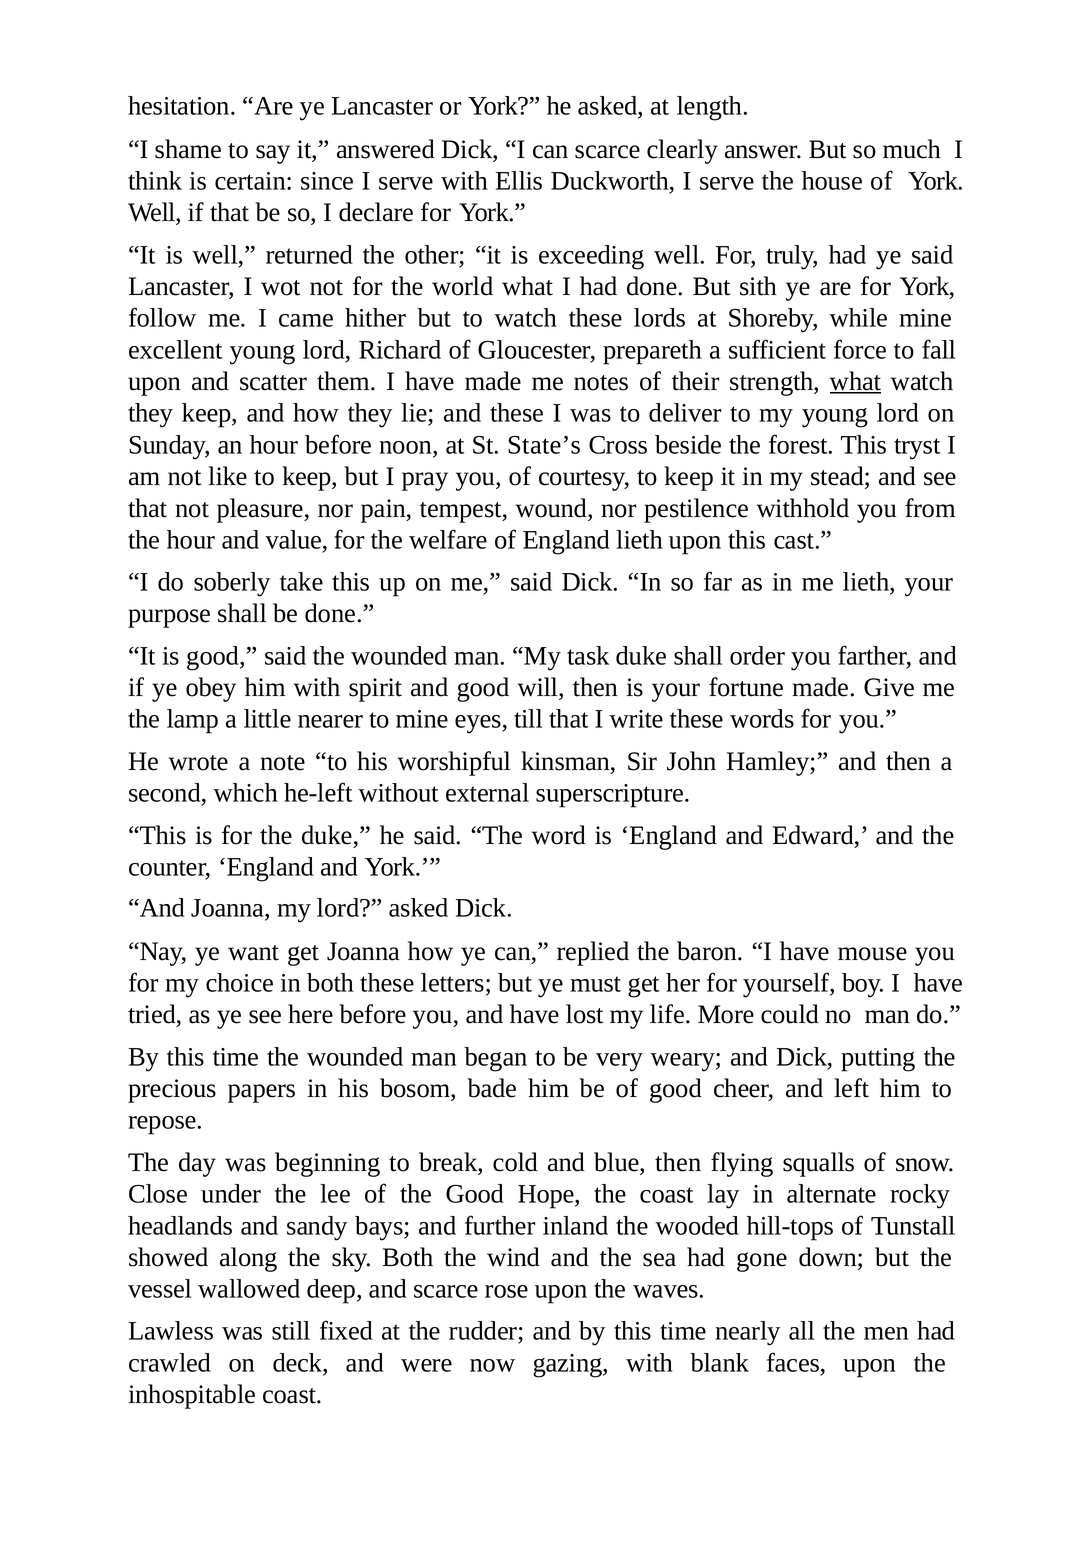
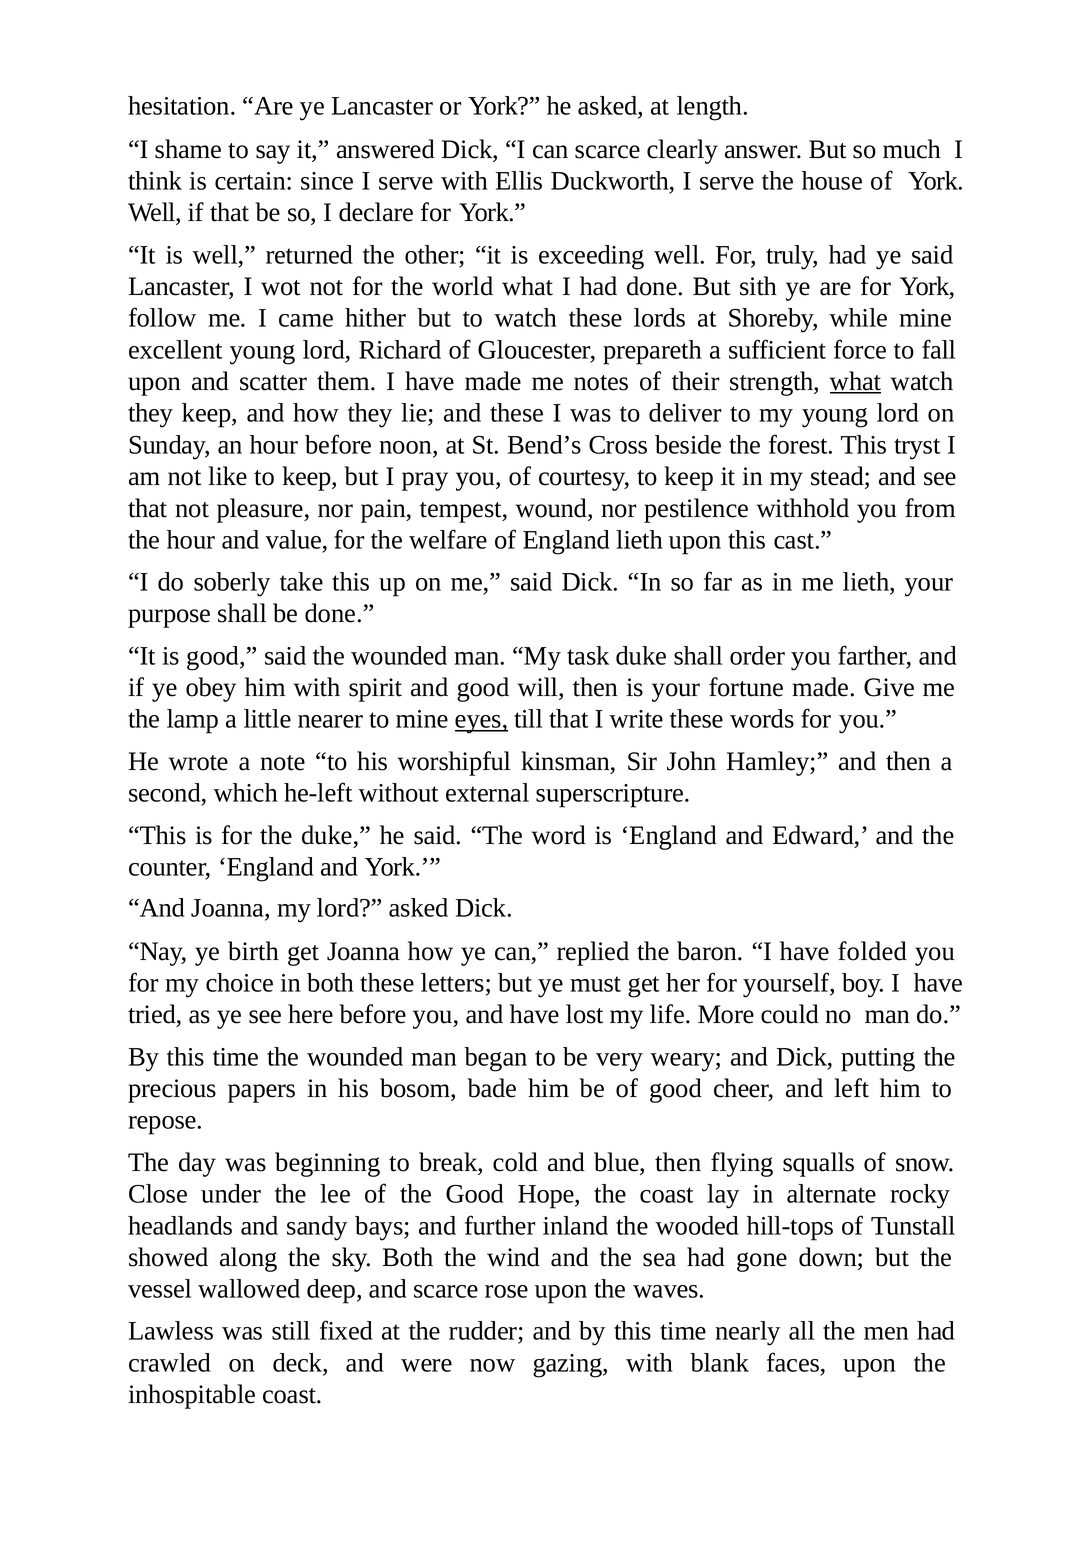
State’s: State’s -> Bend’s (544, 445)
eyes underline: none -> present (482, 719)
want: want -> birth (254, 951)
mouse: mouse -> folded (872, 951)
